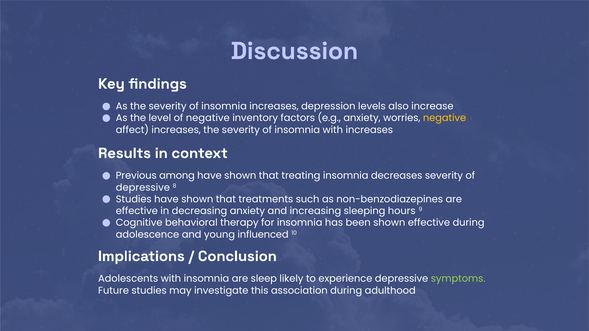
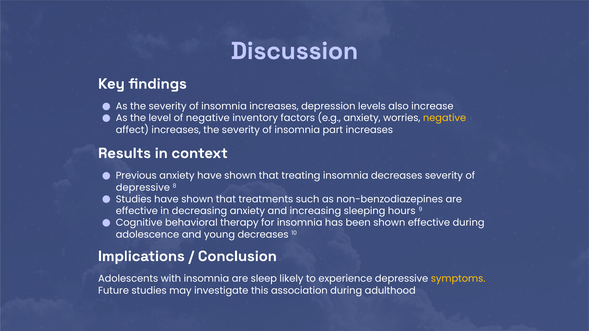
insomnia with: with -> part (333, 130)
Previous among: among -> anxiety (177, 176)
young influenced: influenced -> decreases (263, 235)
symptoms colour: light green -> yellow (458, 279)
